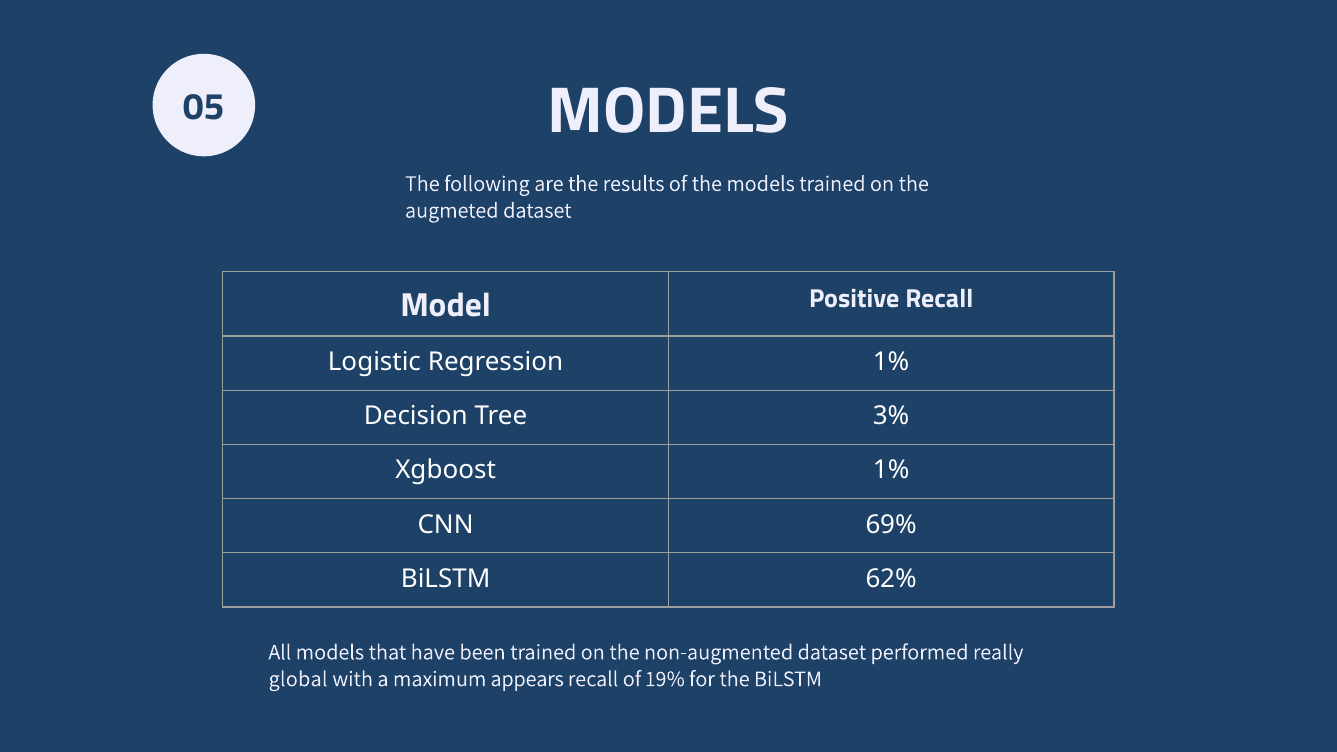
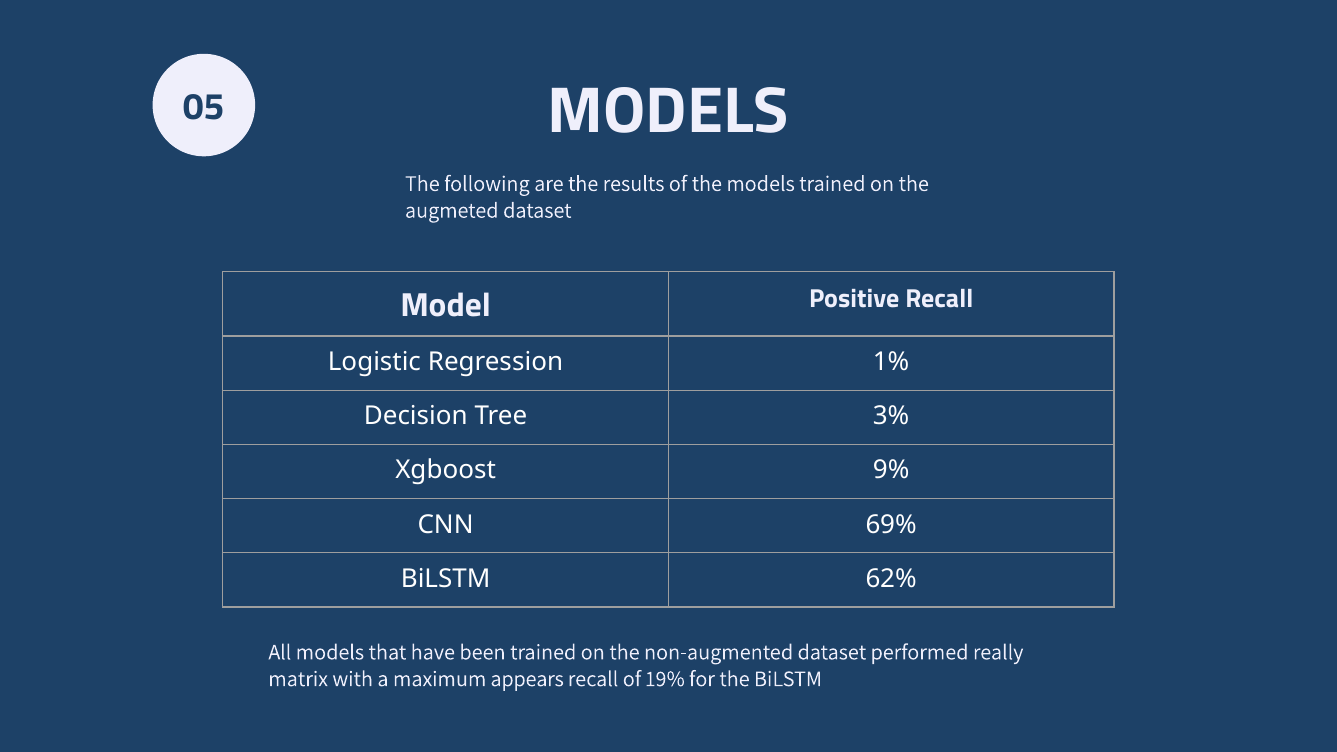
Xgboost 1%: 1% -> 9% (891, 470)
global: global -> matrix (298, 679)
